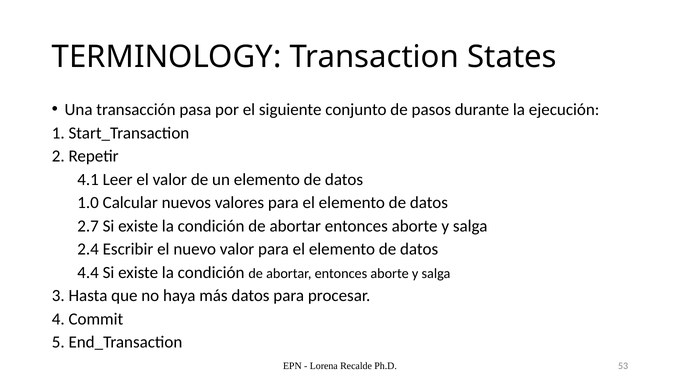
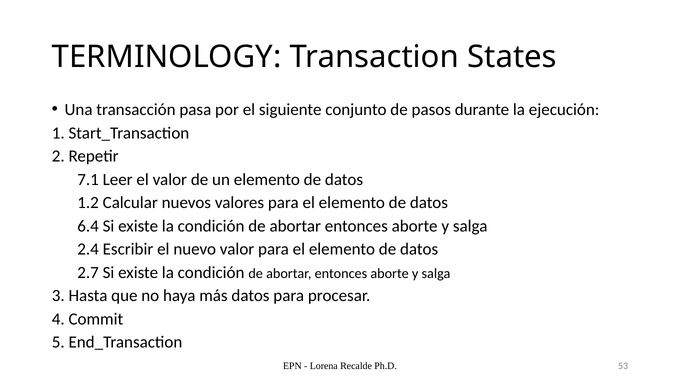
4.1: 4.1 -> 7.1 (88, 179)
1.0: 1.0 -> 1.2 (88, 202)
2.7: 2.7 -> 6.4 (88, 226)
4.4: 4.4 -> 2.7 (88, 272)
